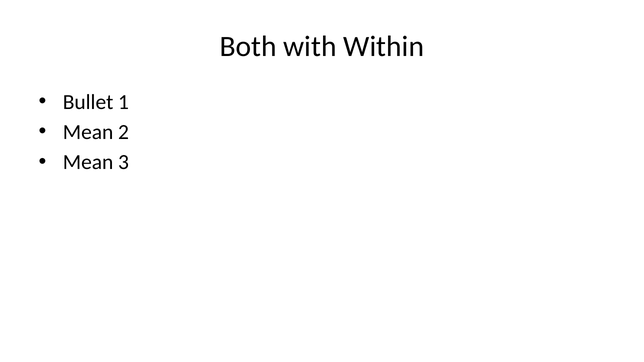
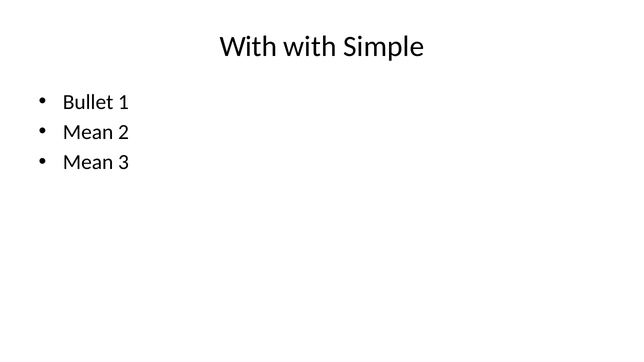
Both: Both -> With (248, 47)
Within: Within -> Simple (384, 47)
